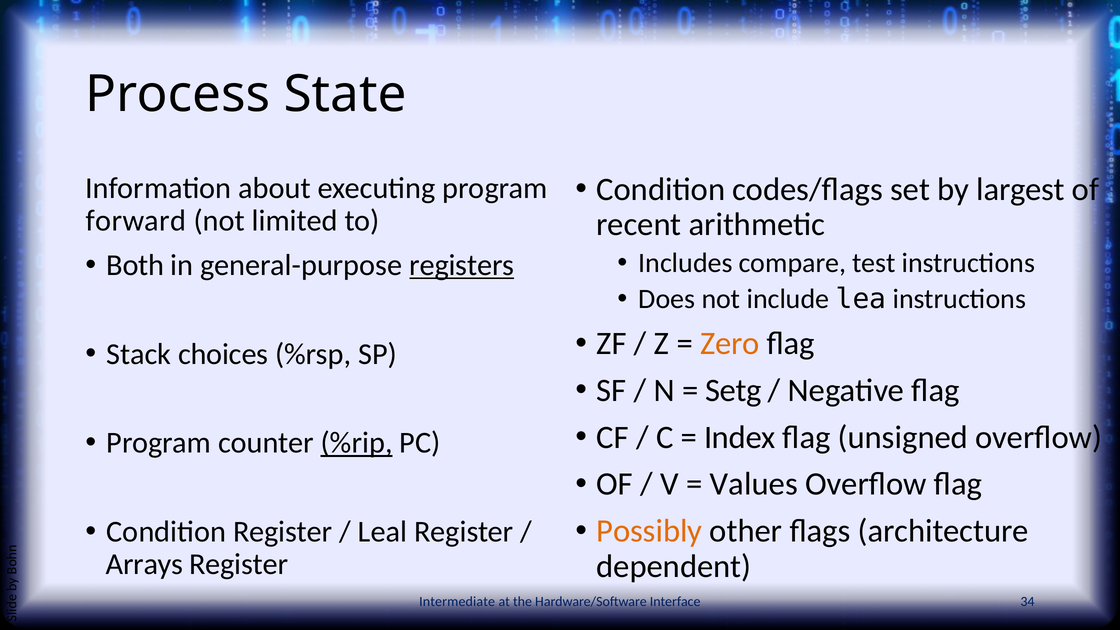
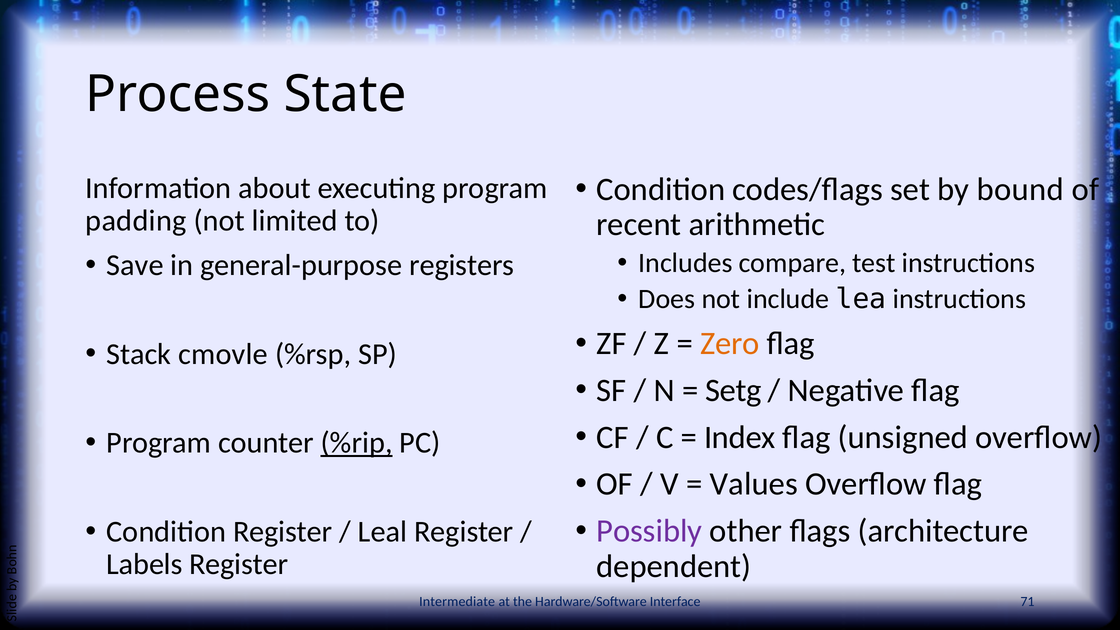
largest: largest -> bound (1020, 189)
forward: forward -> padding (136, 221)
Both: Both -> Save (135, 265)
registers underline: present -> none (462, 265)
choices: choices -> cmovle (223, 354)
Possibly colour: orange -> purple (649, 531)
Arrays: Arrays -> Labels (144, 564)
34: 34 -> 71 (1027, 602)
